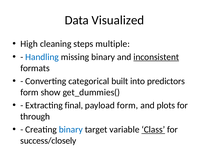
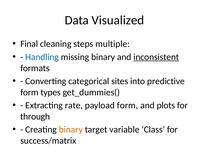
High: High -> Final (29, 44)
built: built -> sites (120, 81)
predictors: predictors -> predictive (166, 81)
show: show -> types (51, 92)
final: final -> rate (74, 105)
binary colour: blue -> orange (71, 129)
Class underline: present -> none (153, 129)
success/closely: success/closely -> success/matrix (48, 140)
